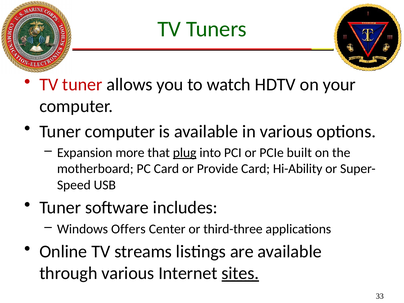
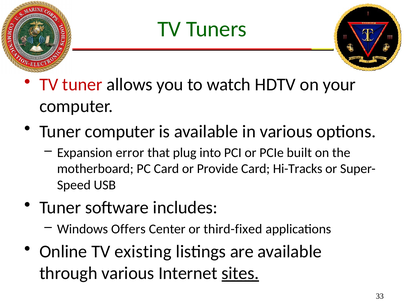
more: more -> error (130, 153)
plug underline: present -> none (185, 153)
Hi-Ability: Hi-Ability -> Hi-Tracks (298, 169)
third-three: third-three -> third-fixed (233, 229)
streams: streams -> existing (143, 252)
